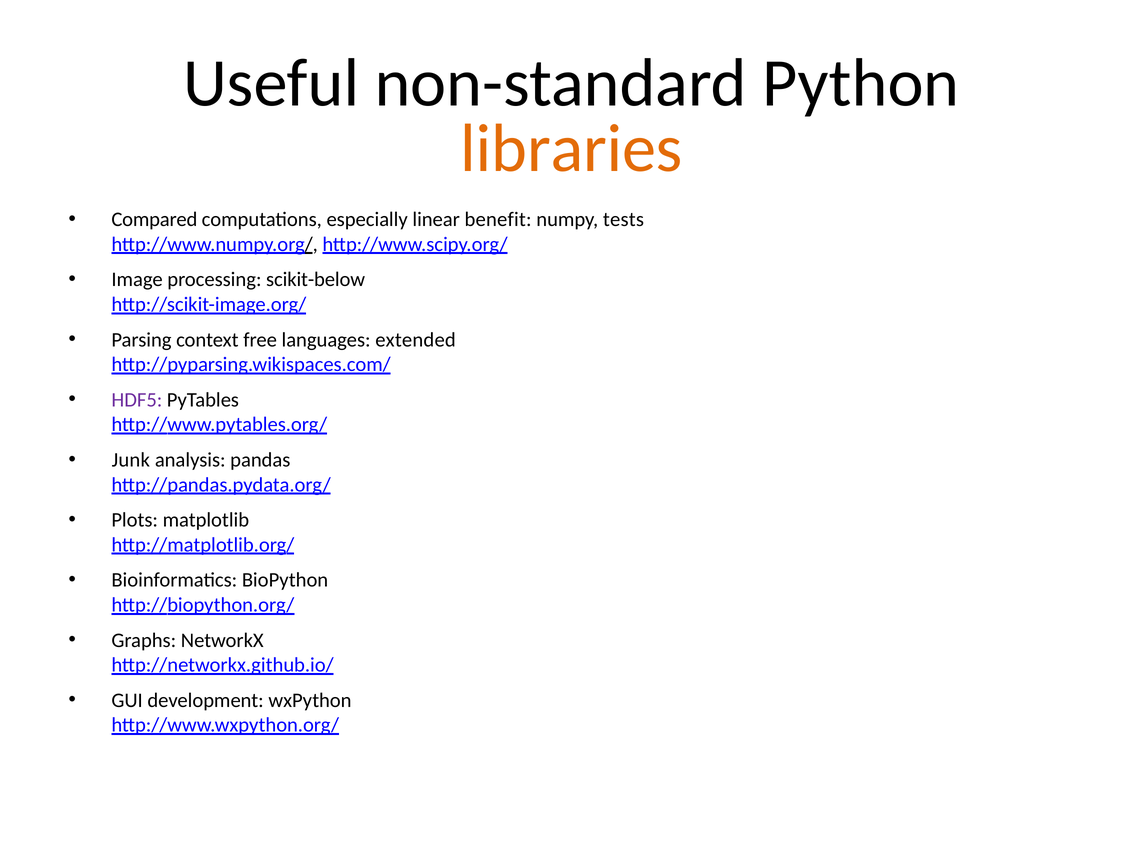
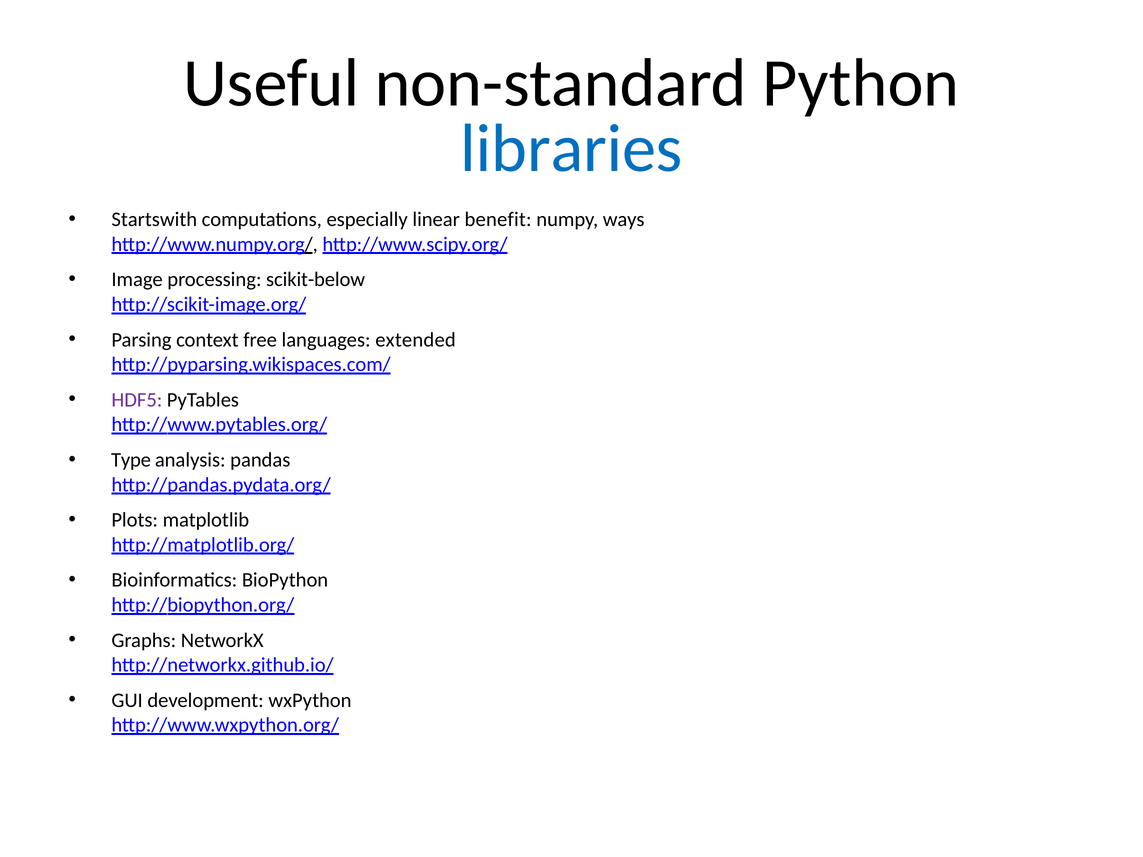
libraries colour: orange -> blue (572, 149)
Compared: Compared -> Startswith (154, 220)
tests: tests -> ways (624, 220)
Junk: Junk -> Type (131, 460)
